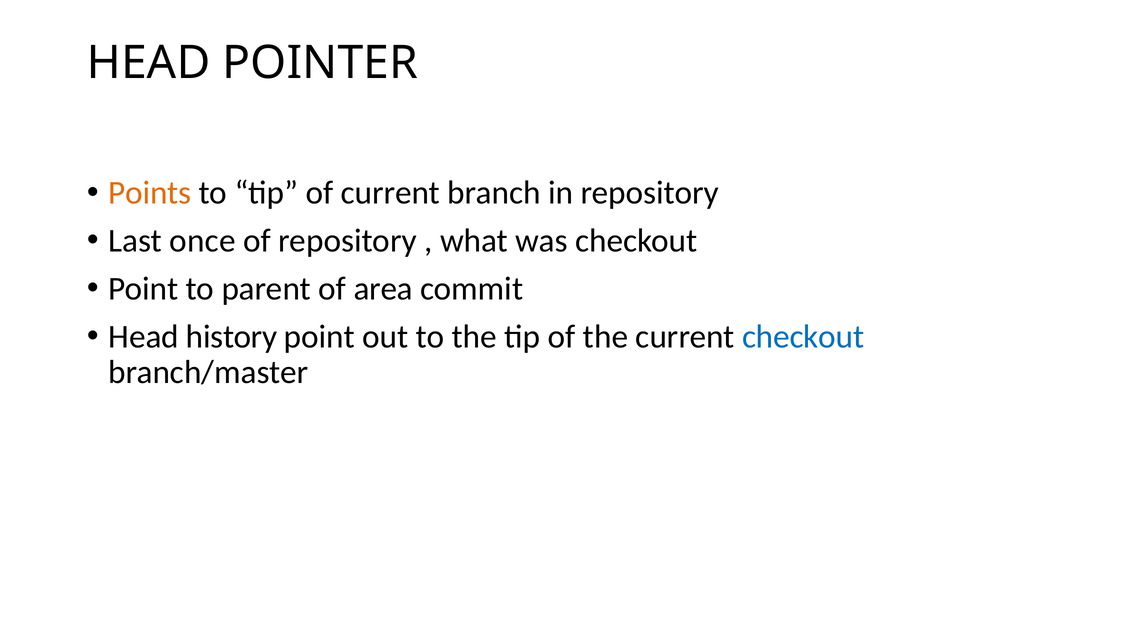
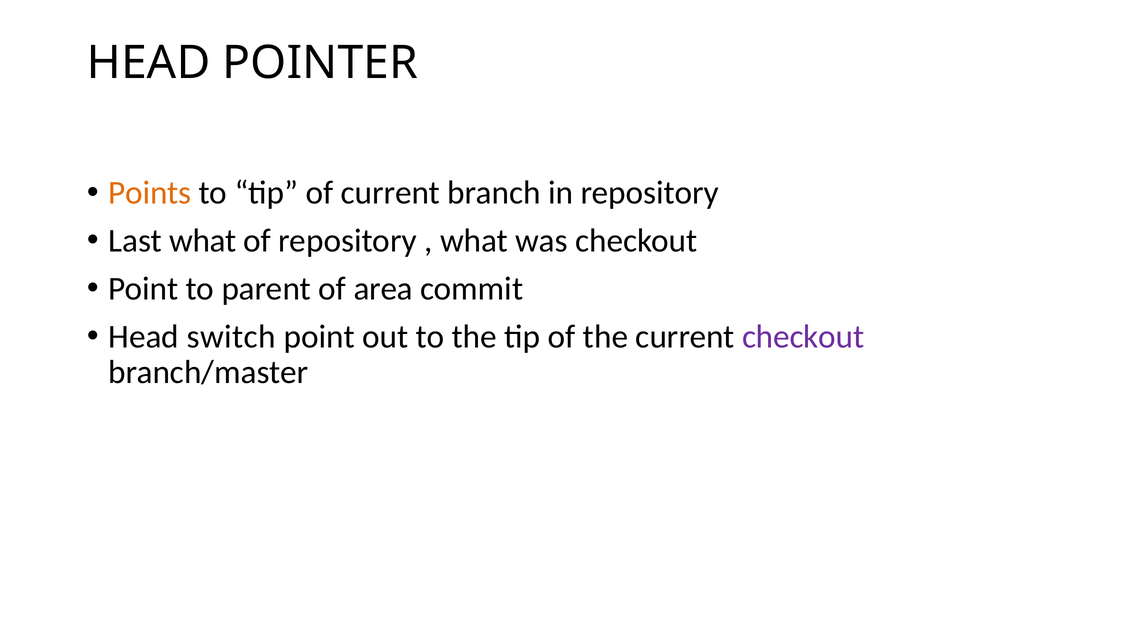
Last once: once -> what (203, 241)
history: history -> switch (231, 336)
checkout colour: blue -> purple (803, 336)
